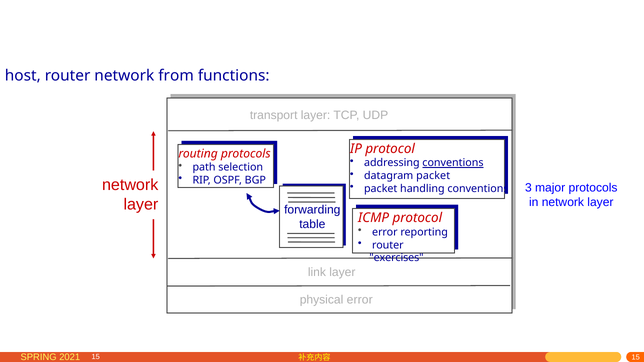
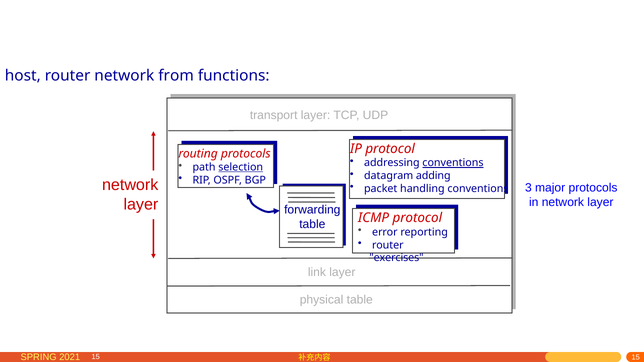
selection underline: none -> present (241, 167)
datagram packet: packet -> adding (433, 176)
physical error: error -> table (360, 300)
